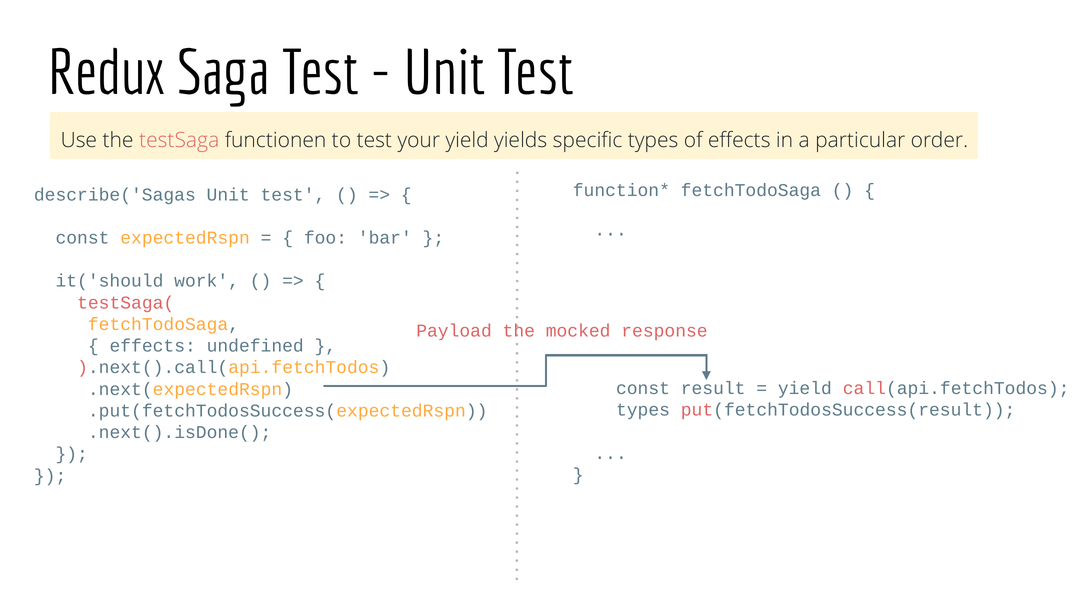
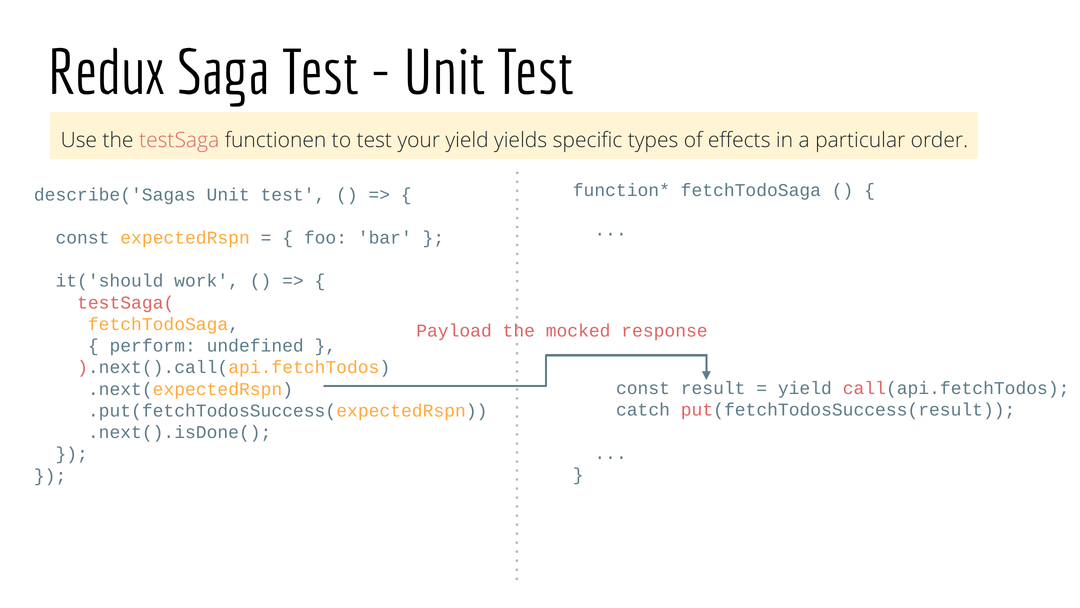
effects: effects -> perform (153, 346)
types: types -> catch (643, 410)
